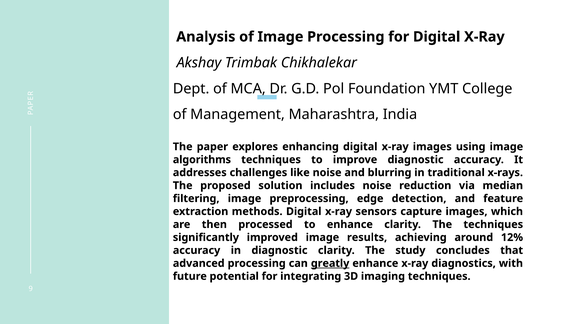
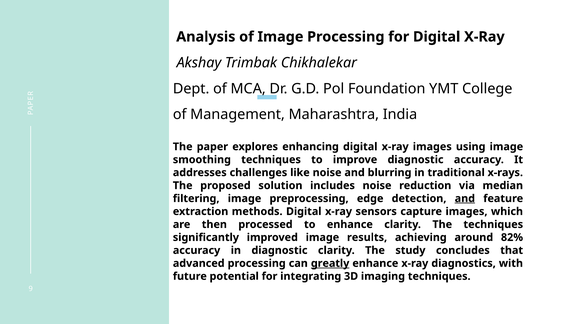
algorithms: algorithms -> smoothing (202, 160)
and underline: none -> present (465, 199)
12%: 12% -> 82% (512, 237)
